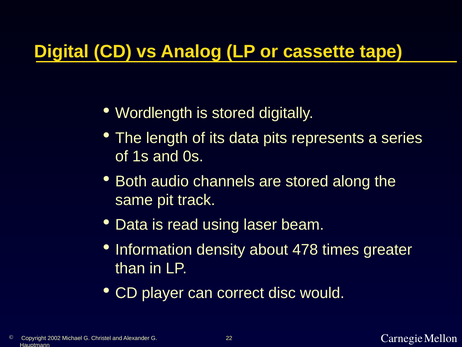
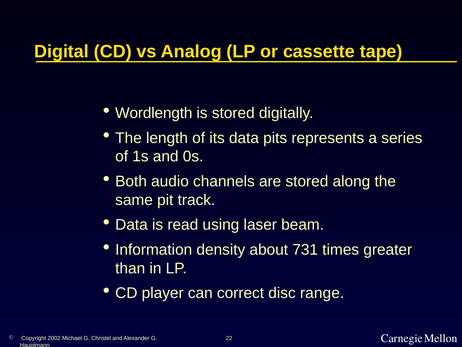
478: 478 -> 731 (305, 249)
would: would -> range (322, 293)
